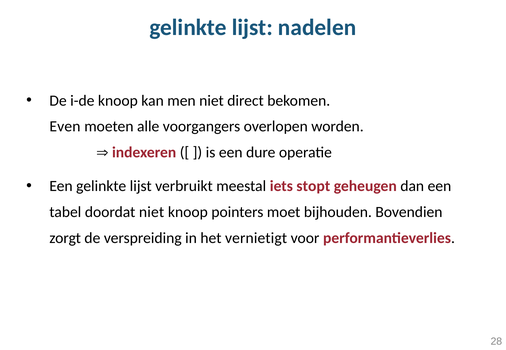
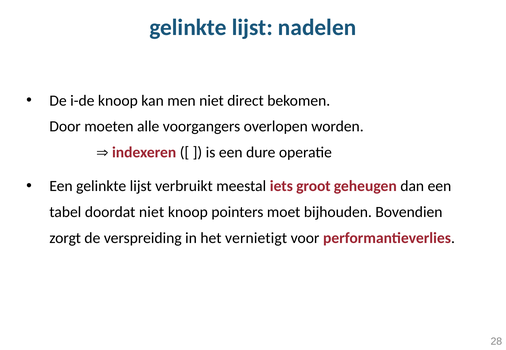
Even: Even -> Door (65, 127)
stopt: stopt -> groot (313, 186)
